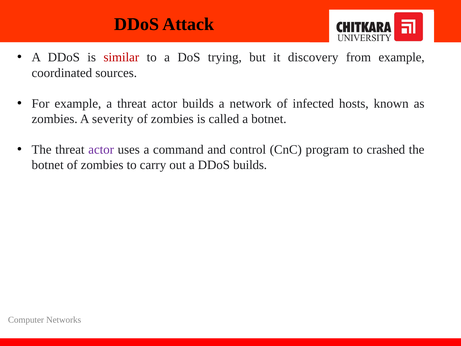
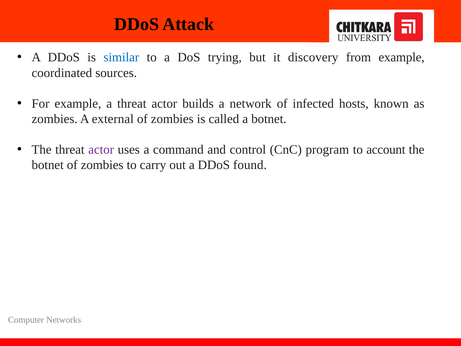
similar colour: red -> blue (121, 57)
severity: severity -> external (113, 119)
crashed: crashed -> account (386, 150)
DDoS builds: builds -> found (250, 165)
